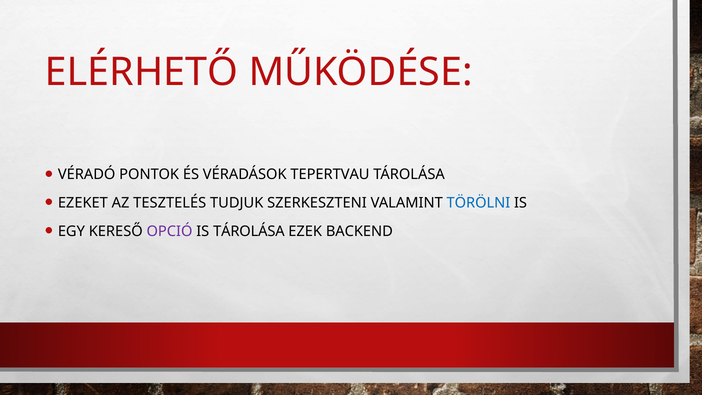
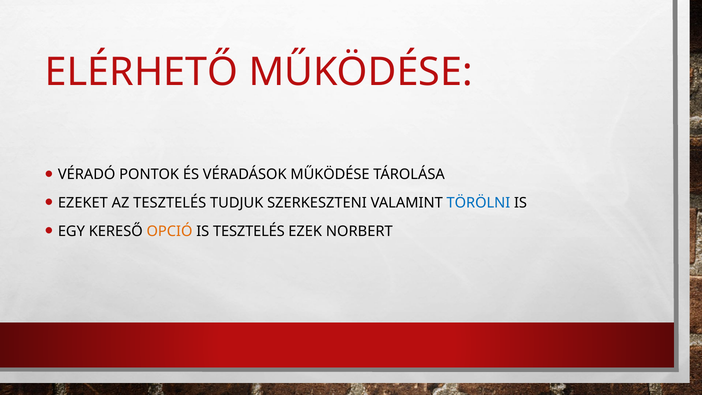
VÉRADÁSOK TEPERTVAU: TEPERTVAU -> MŰKÖDÉSE (330, 174)
OPCIÓ colour: purple -> orange (169, 231)
IS TÁROLÁSA: TÁROLÁSA -> TESZTELÉS (249, 231)
BACKEND: BACKEND -> NORBERT (359, 231)
